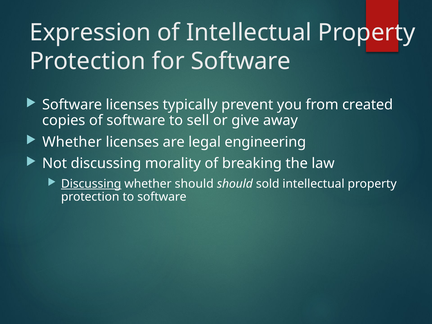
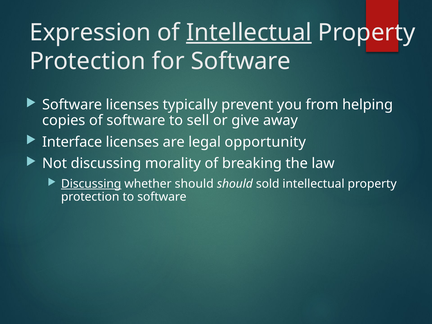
Intellectual underline: none -> present (249, 33)
created: created -> helping (368, 105)
Whether: Whether -> Interface (72, 142)
engineering: engineering -> opportunity (265, 142)
